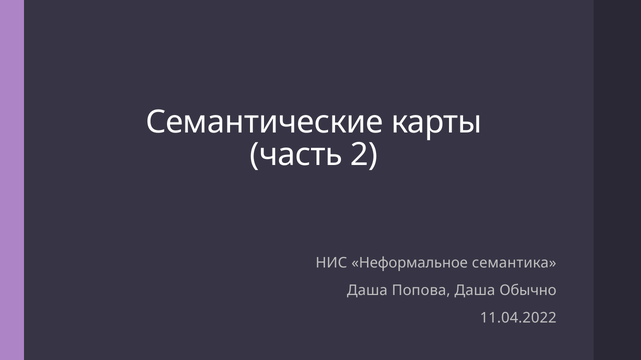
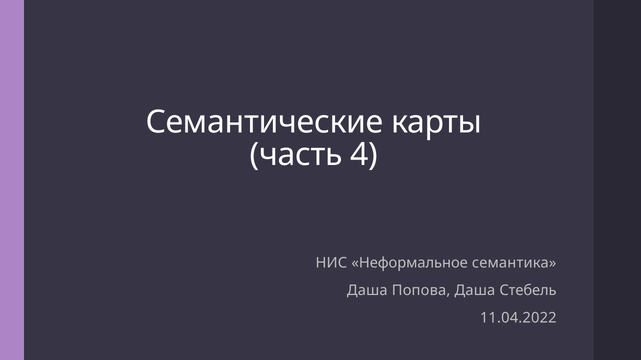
2: 2 -> 4 (364, 155)
Обычно: Обычно -> Стебель (528, 291)
